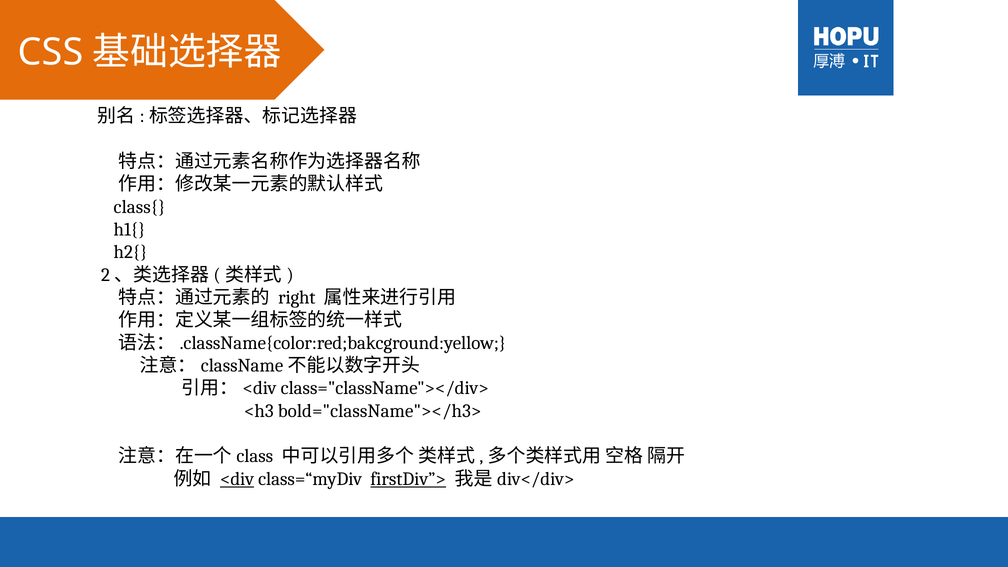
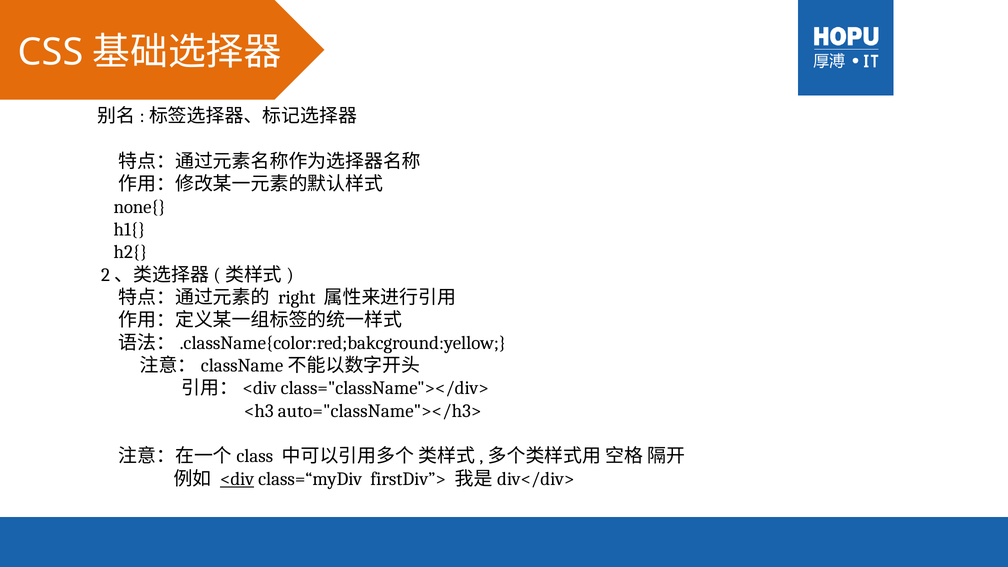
class{: class{ -> none{ (140, 207)
bold="className"></h3>: bold="className"></h3> -> auto="className"></h3> (380, 411)
firstDiv”> underline: present -> none (408, 479)
